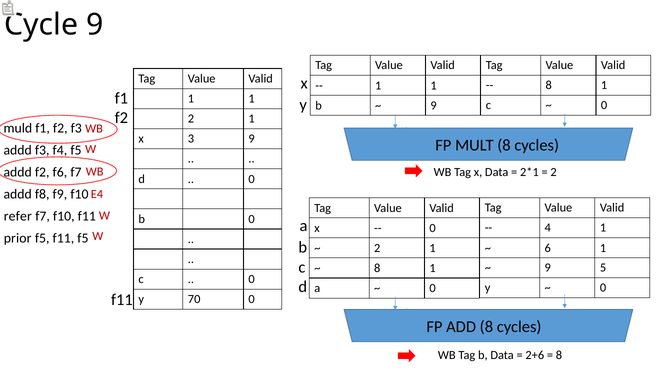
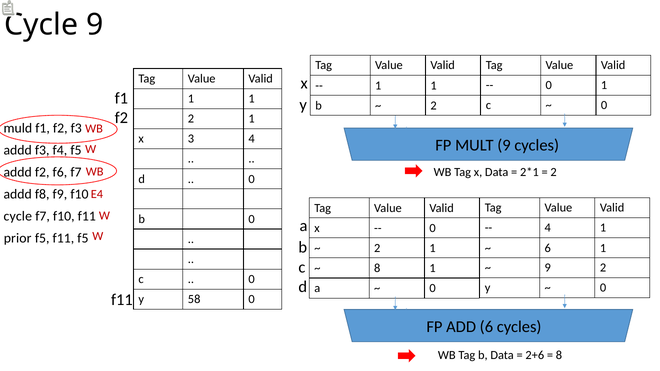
8: 8 -> 0 (549, 85)
9: 9 -> 2 (434, 106)
3 9: 9 -> 4 (252, 139)
MULT 8: 8 -> 9 (504, 145)
refer: refer -> cycle (18, 216)
9 5: 5 -> 2 (603, 268)
70: 70 -> 58 (194, 300)
ADD 8: 8 -> 6 (486, 327)
